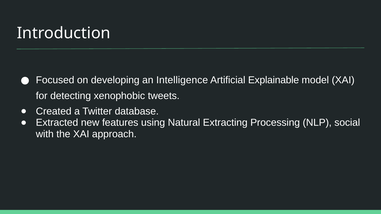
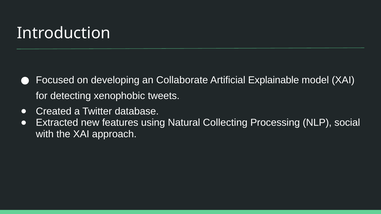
Intelligence: Intelligence -> Collaborate (182, 80)
Extracting: Extracting -> Collecting (225, 123)
